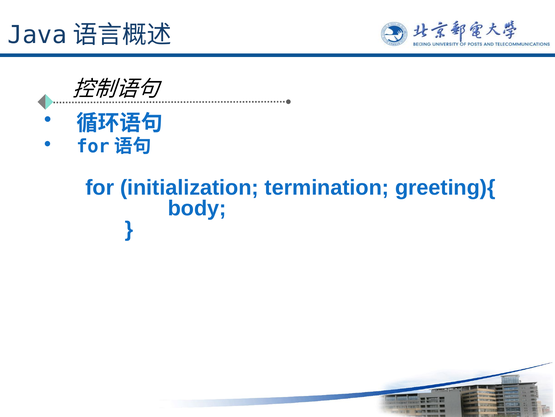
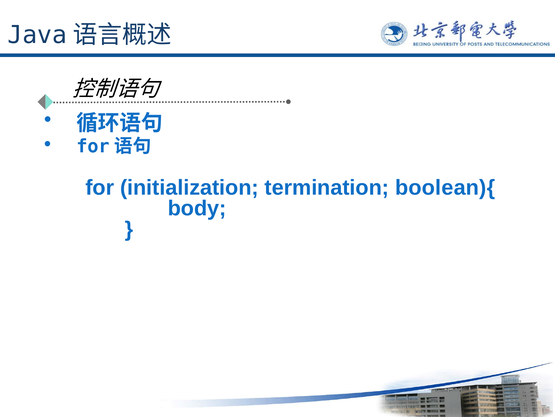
greeting){: greeting){ -> boolean){ (445, 187)
